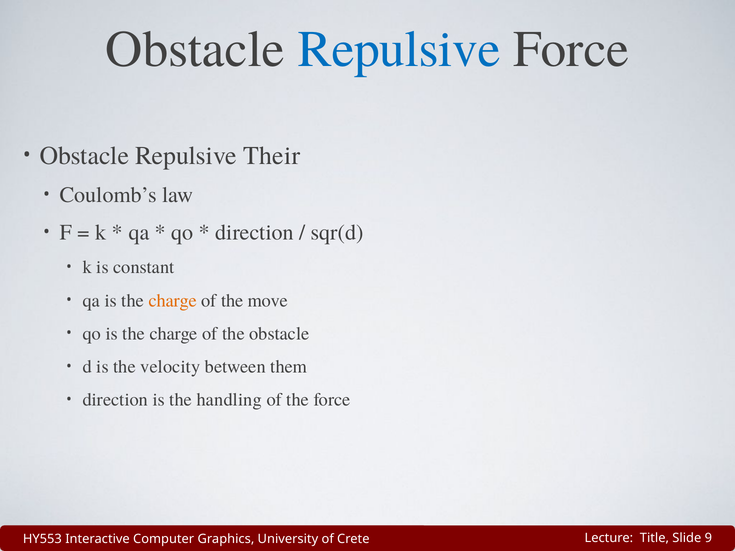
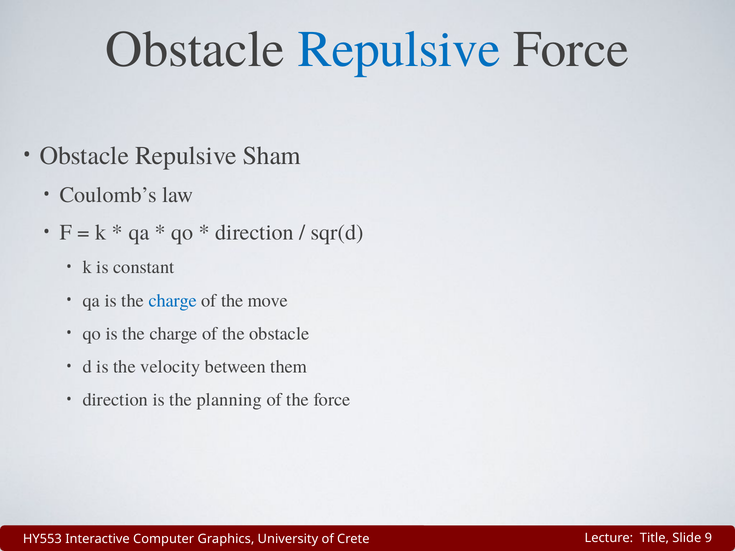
Their: Their -> Sham (272, 156)
charge colour: orange -> blue (173, 301)
handling: handling -> planning (229, 400)
